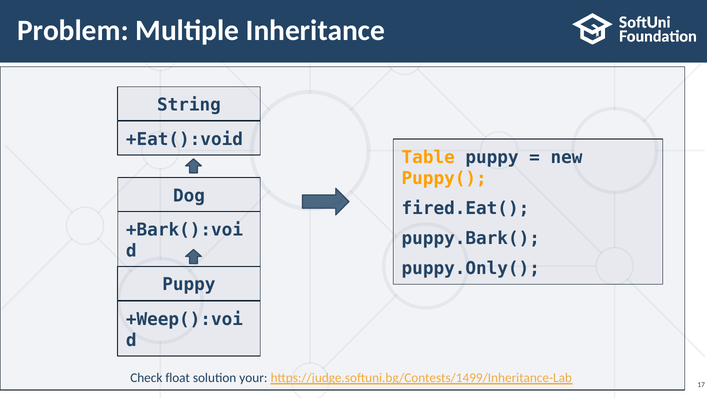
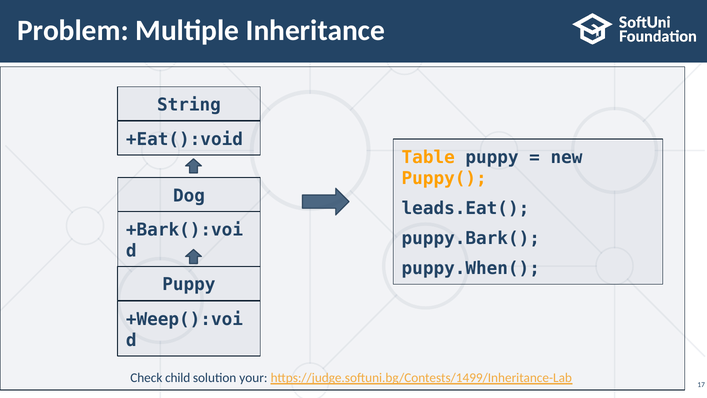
fired.Eat(: fired.Eat( -> leads.Eat( (465, 208)
puppy.Only(: puppy.Only( -> puppy.When( (471, 269)
float: float -> child (178, 378)
